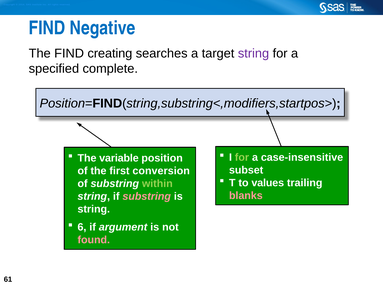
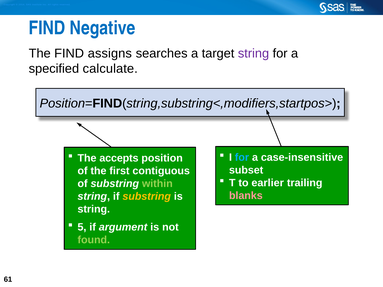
creating: creating -> assigns (110, 53)
complete: complete -> calculate (110, 69)
for colour: light green -> light blue (242, 157)
variable: variable -> accepts (119, 158)
conversion: conversion -> contiguous (161, 171)
values: values -> earlier (268, 183)
substring colour: pink -> yellow (147, 197)
6: 6 -> 5 (82, 227)
found colour: pink -> light green (94, 240)
